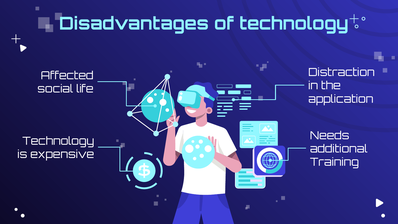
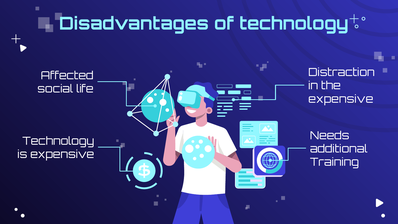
application: application -> expensive (341, 99)
